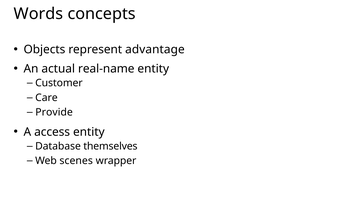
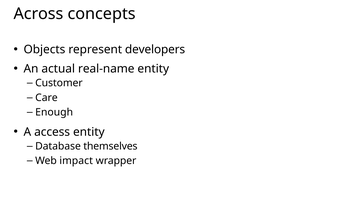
Words: Words -> Across (39, 14)
advantage: advantage -> developers (155, 50)
Provide: Provide -> Enough (54, 112)
scenes: scenes -> impact (76, 161)
